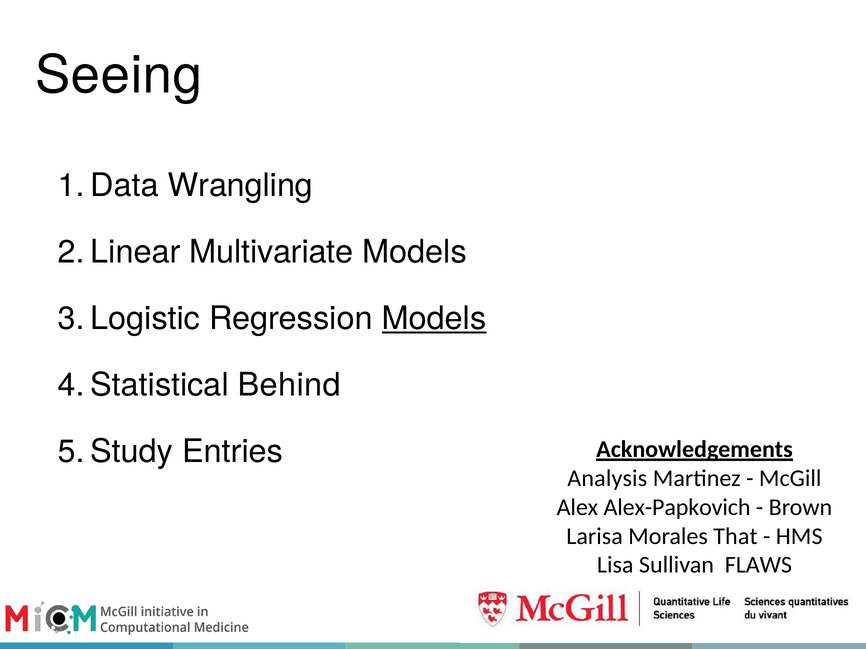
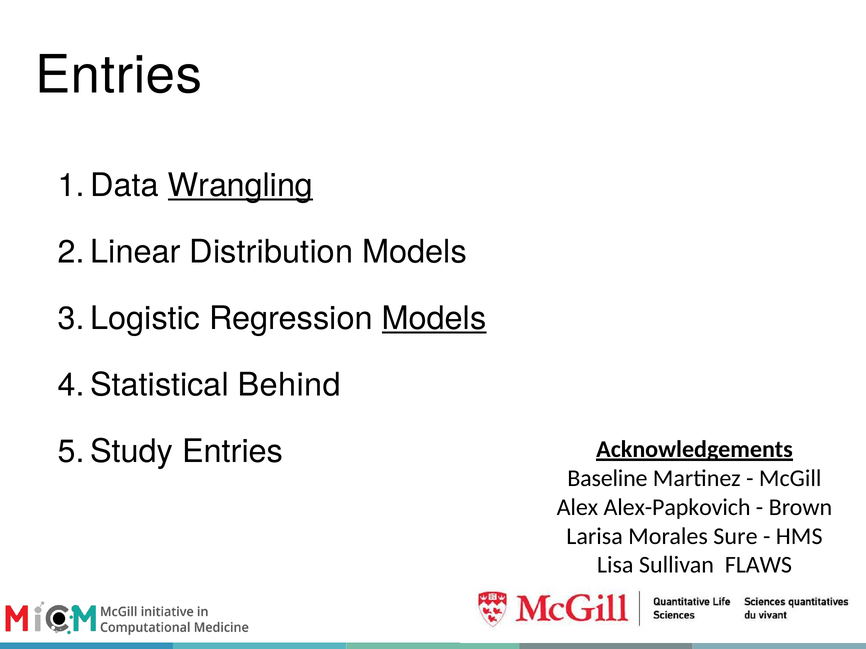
Seeing: Seeing -> Entries (119, 76)
Wrangling underline: none -> present (240, 186)
Multivariate: Multivariate -> Distribution (271, 252)
Analysis: Analysis -> Baseline (607, 479)
That: That -> Sure (735, 536)
